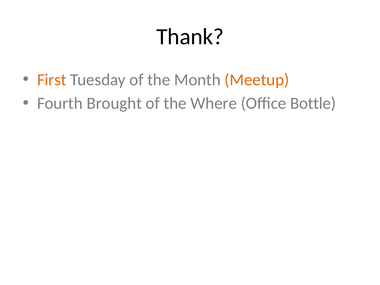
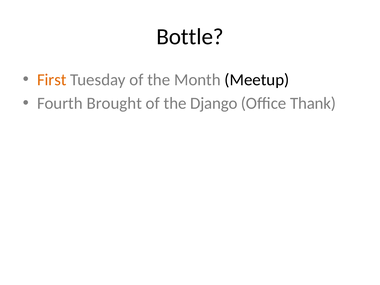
Thank: Thank -> Bottle (190, 37)
Meetup colour: orange -> black (257, 80)
Where: Where -> Django (214, 103)
Bottle: Bottle -> Thank (313, 103)
